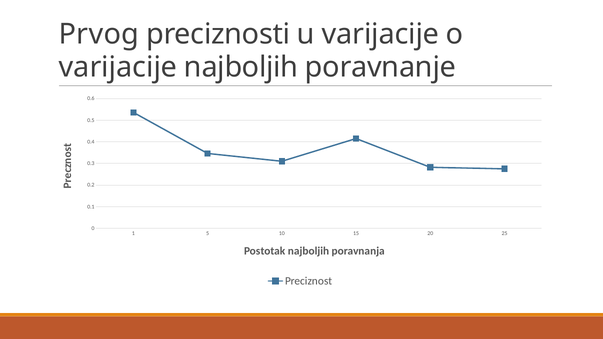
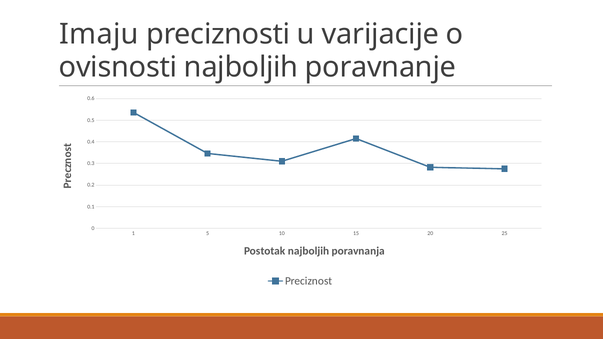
Prvog: Prvog -> Imaju (99, 34)
varijacije: varijacije -> ovisnosti (118, 67)
